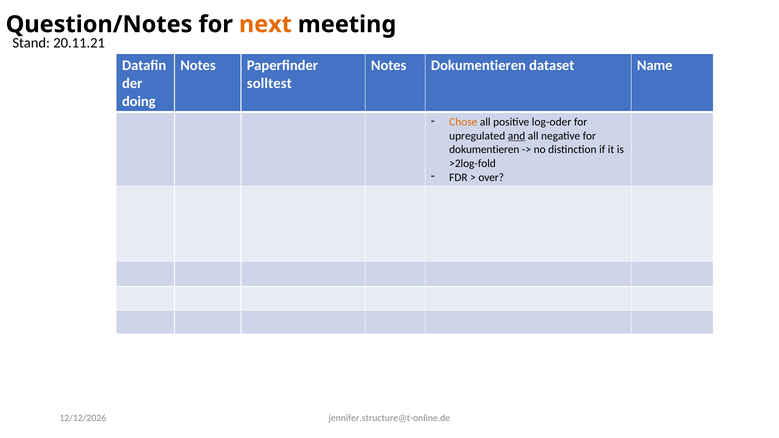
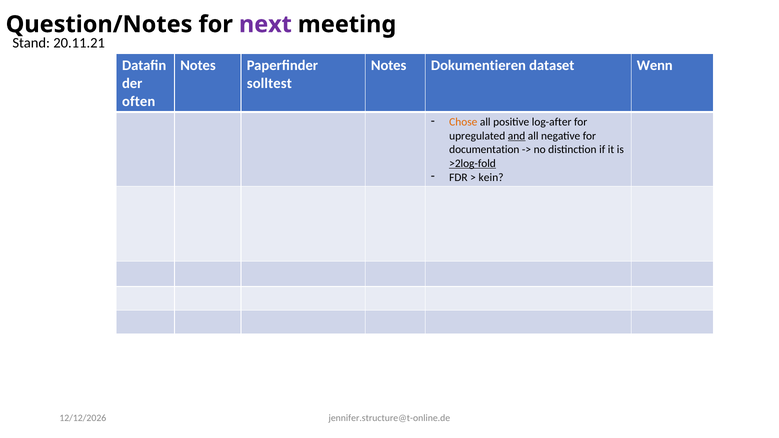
next colour: orange -> purple (265, 24)
Name: Name -> Wenn (655, 66)
doing: doing -> often (139, 101)
log-oder: log-oder -> log-after (552, 122)
dokumentieren: dokumentieren -> documentation (484, 150)
>2log-fold underline: none -> present (473, 164)
over: over -> kein (491, 177)
